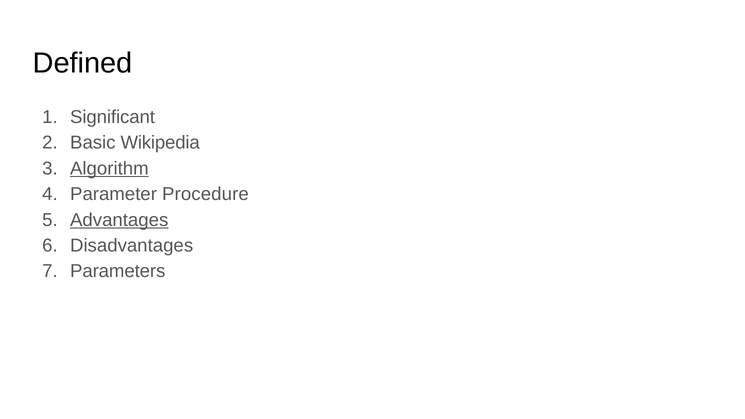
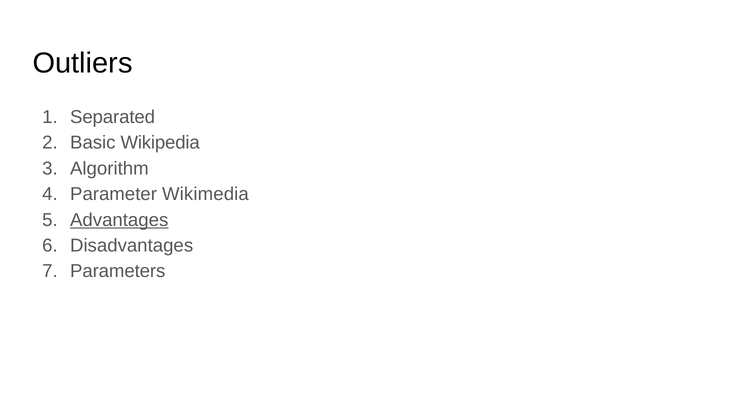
Defined: Defined -> Outliers (83, 63)
Significant: Significant -> Separated (113, 117)
Algorithm underline: present -> none (109, 169)
Procedure: Procedure -> Wikimedia (205, 194)
